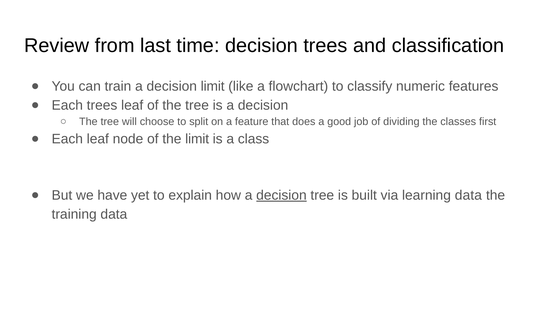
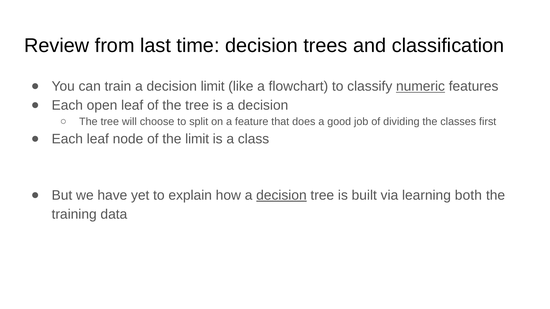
numeric underline: none -> present (421, 86)
Each trees: trees -> open (102, 105)
learning data: data -> both (468, 195)
